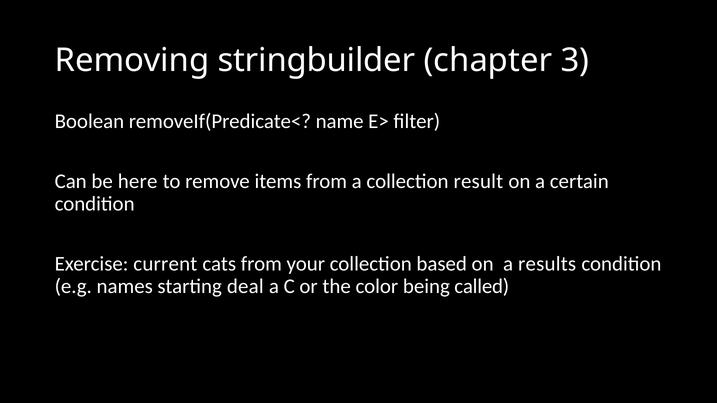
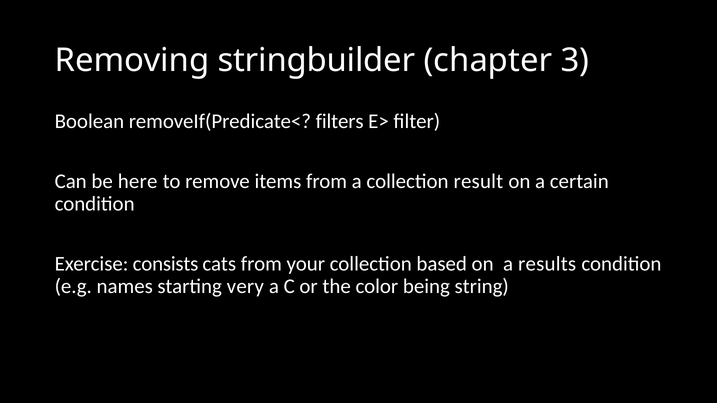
name: name -> filters (340, 121)
current: current -> consists (166, 264)
deal: deal -> very (245, 287)
called: called -> string (482, 287)
